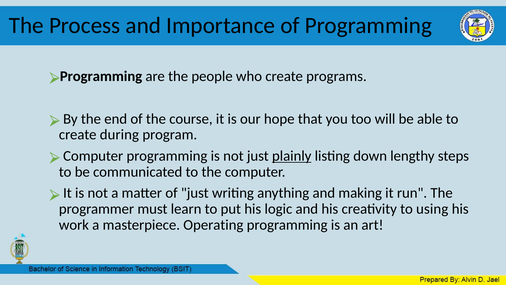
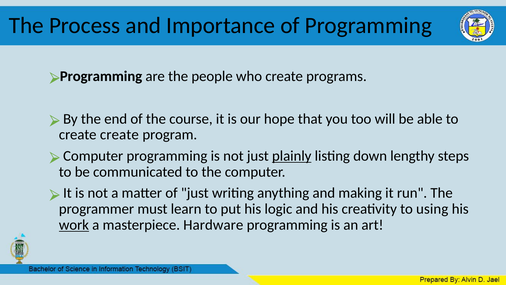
create during: during -> create (119, 135)
work underline: none -> present (74, 225)
Operating: Operating -> Hardware (213, 225)
